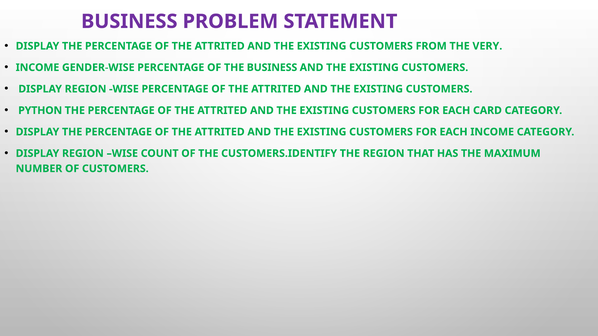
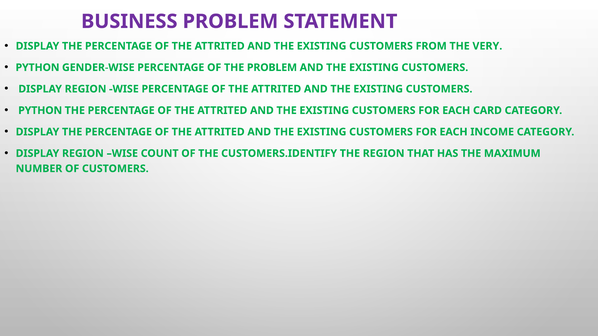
INCOME: INCOME -> PYTHON (38, 68)
THE BUSINESS: BUSINESS -> PROBLEM (272, 68)
